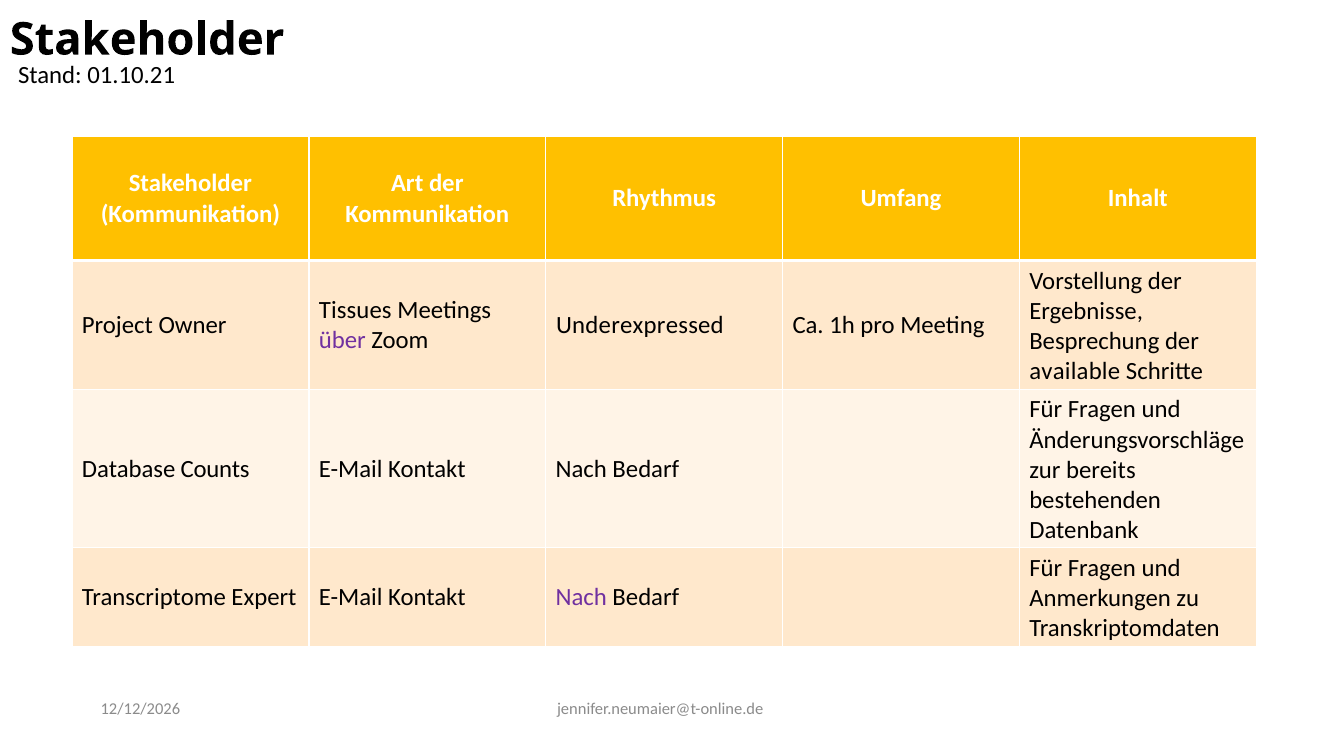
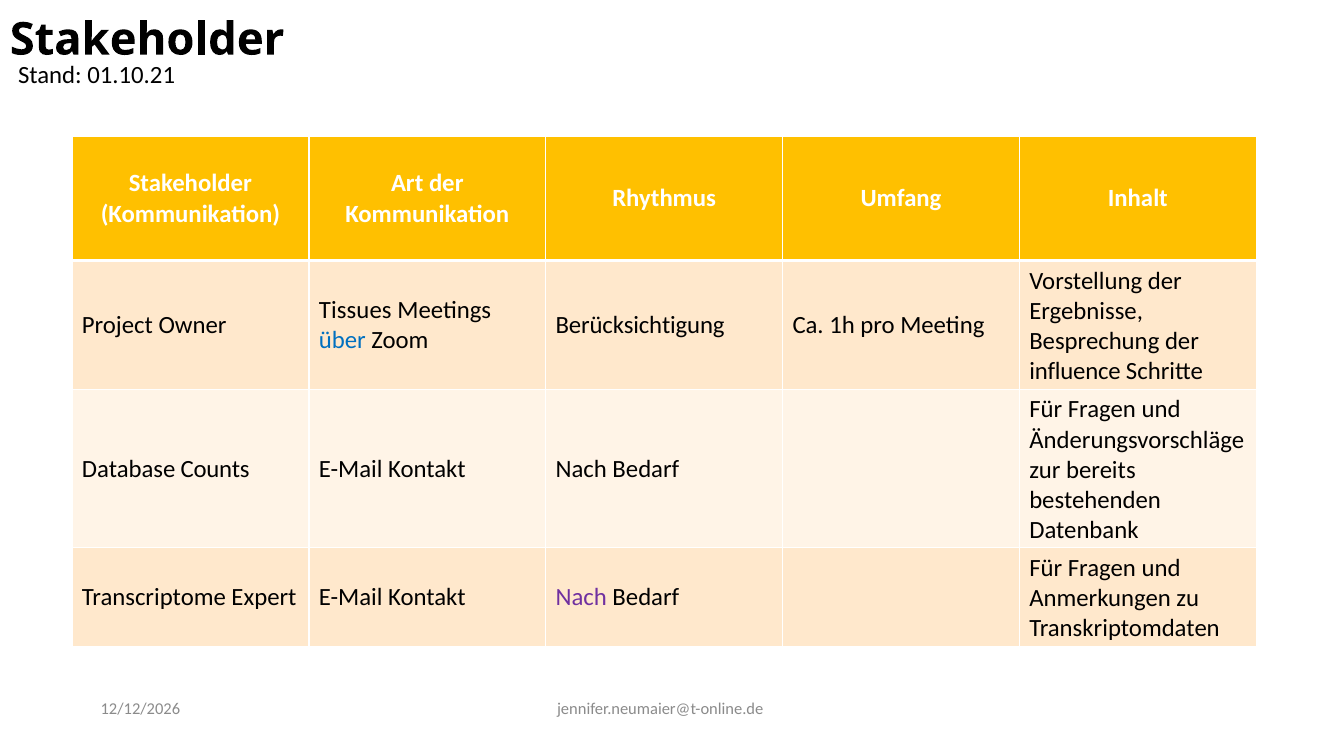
Underexpressed: Underexpressed -> Berücksichtigung (640, 325)
über colour: purple -> blue (342, 340)
available: available -> influence (1075, 372)
